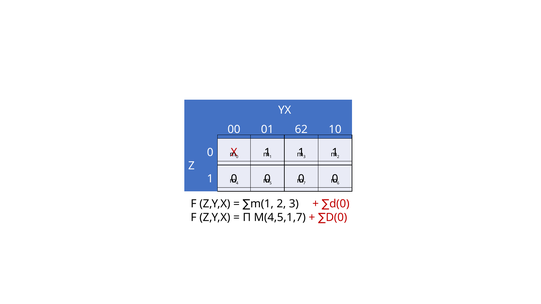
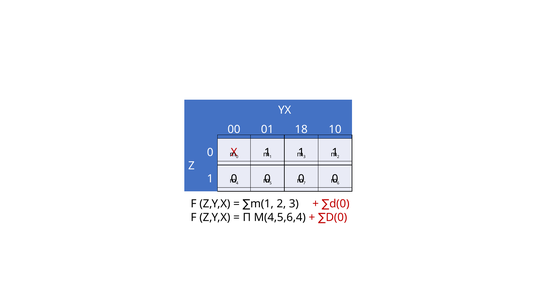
62: 62 -> 18 (301, 130)
M(4,5,1,7: M(4,5,1,7 -> M(4,5,6,4 (280, 218)
